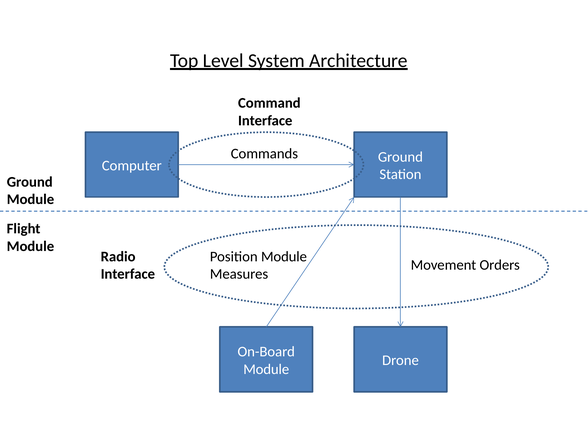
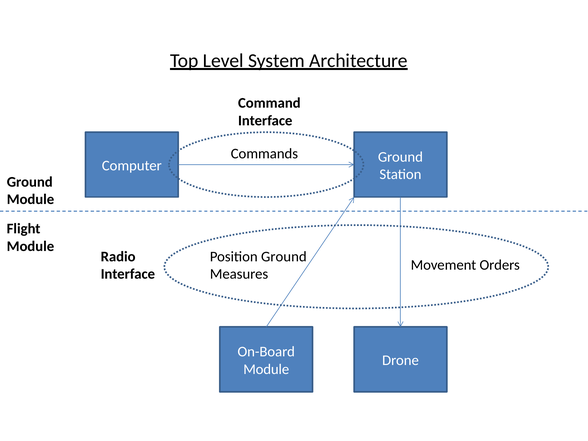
Position Module: Module -> Ground (284, 256)
